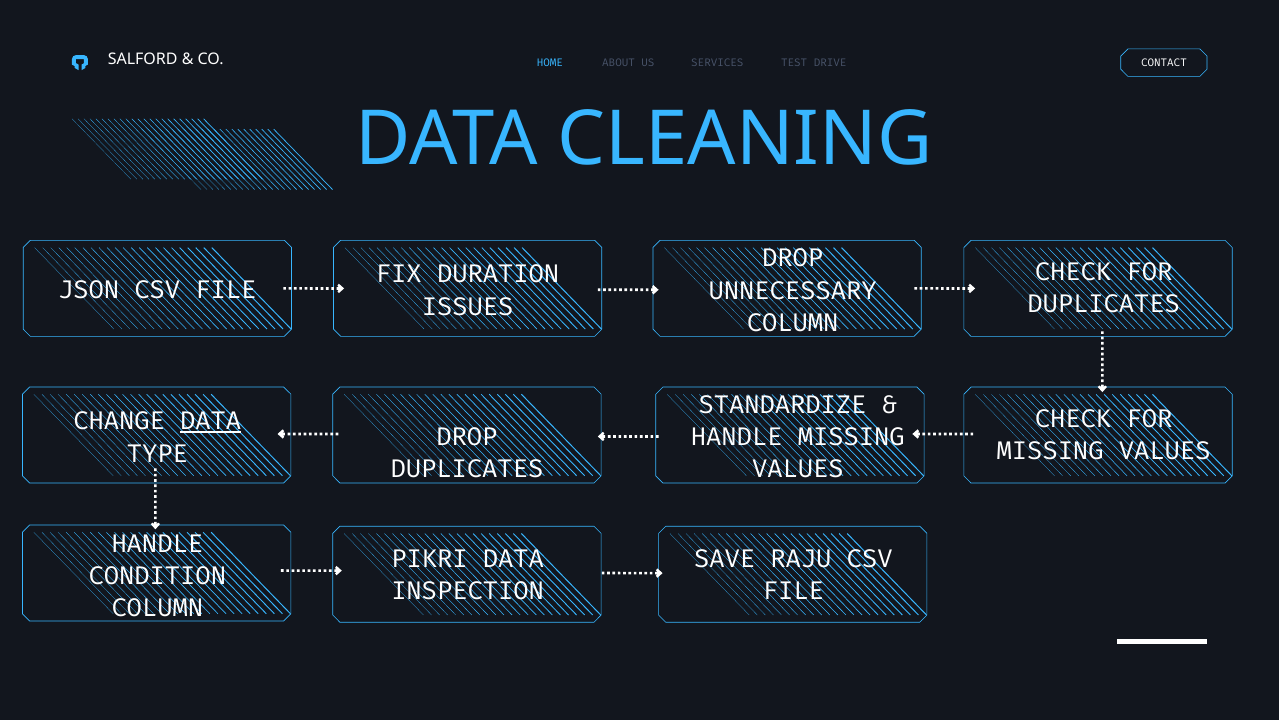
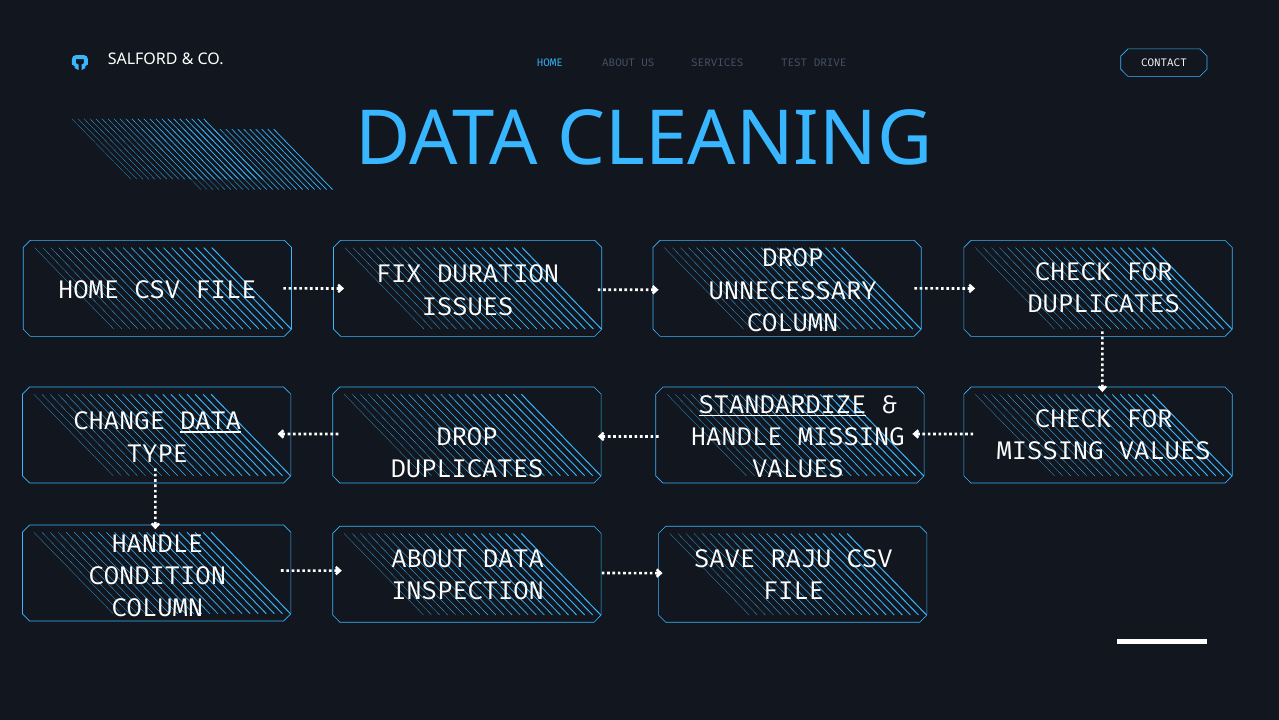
JSON: JSON -> HOME (89, 290)
STANDARDIZE underline: none -> present (783, 404)
PIKRI: PIKRI -> ABOUT (429, 559)
